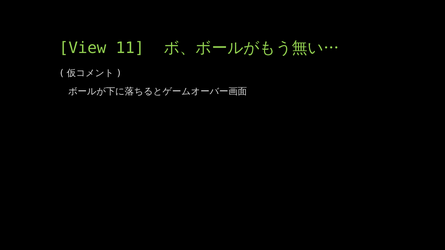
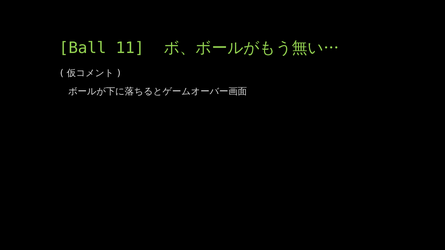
View: View -> Ball (83, 48)
